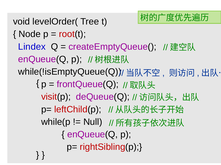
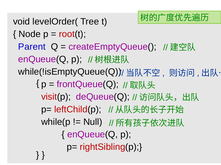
Lindex: Lindex -> Parent (32, 47)
